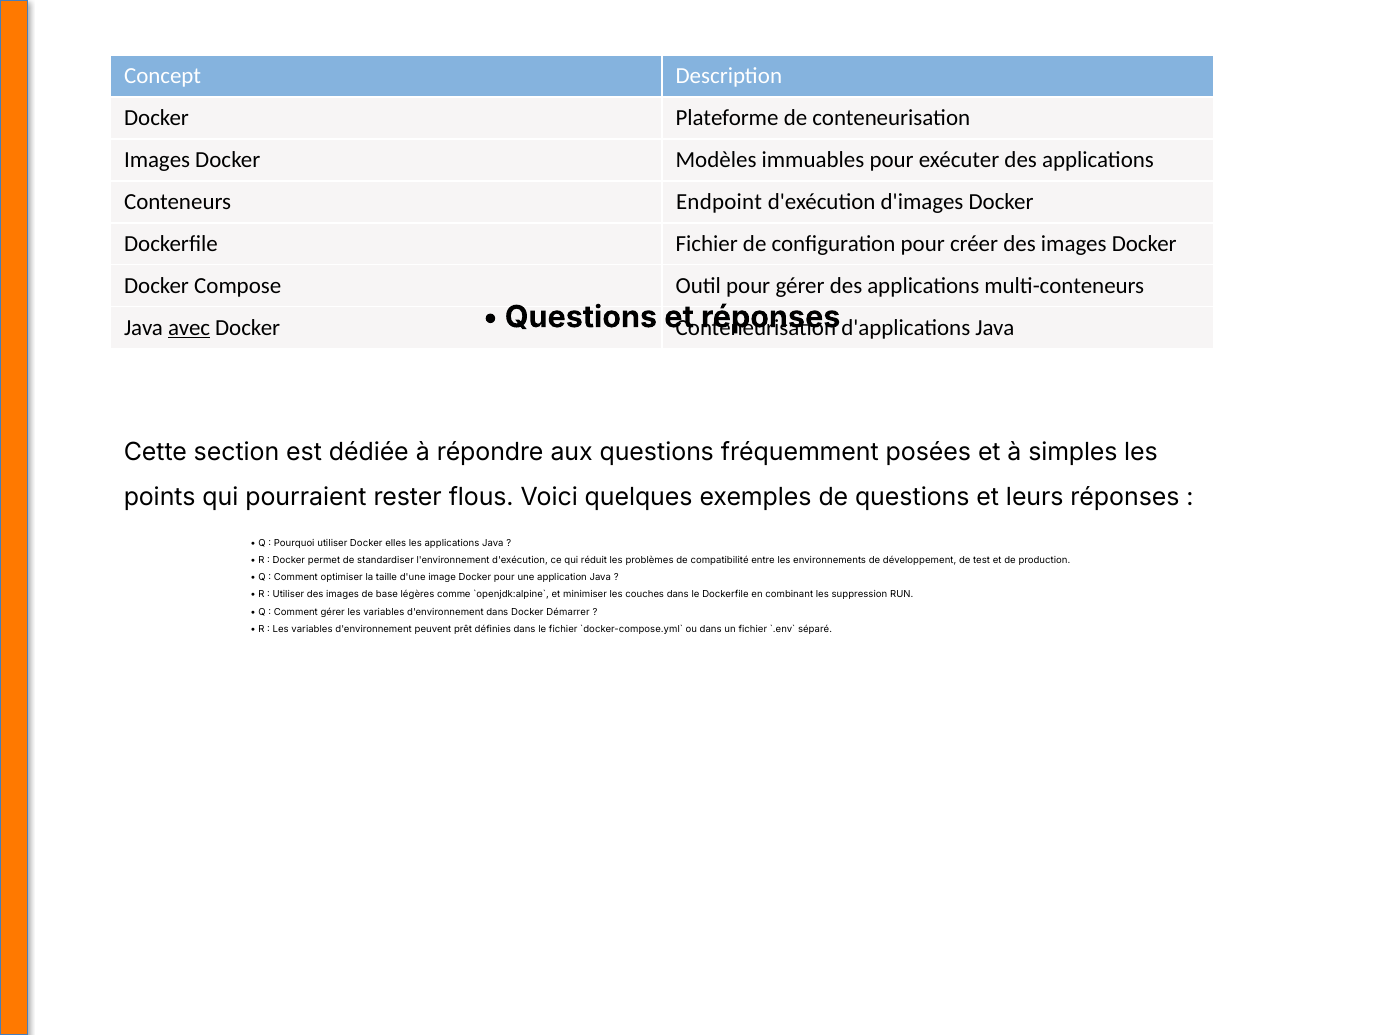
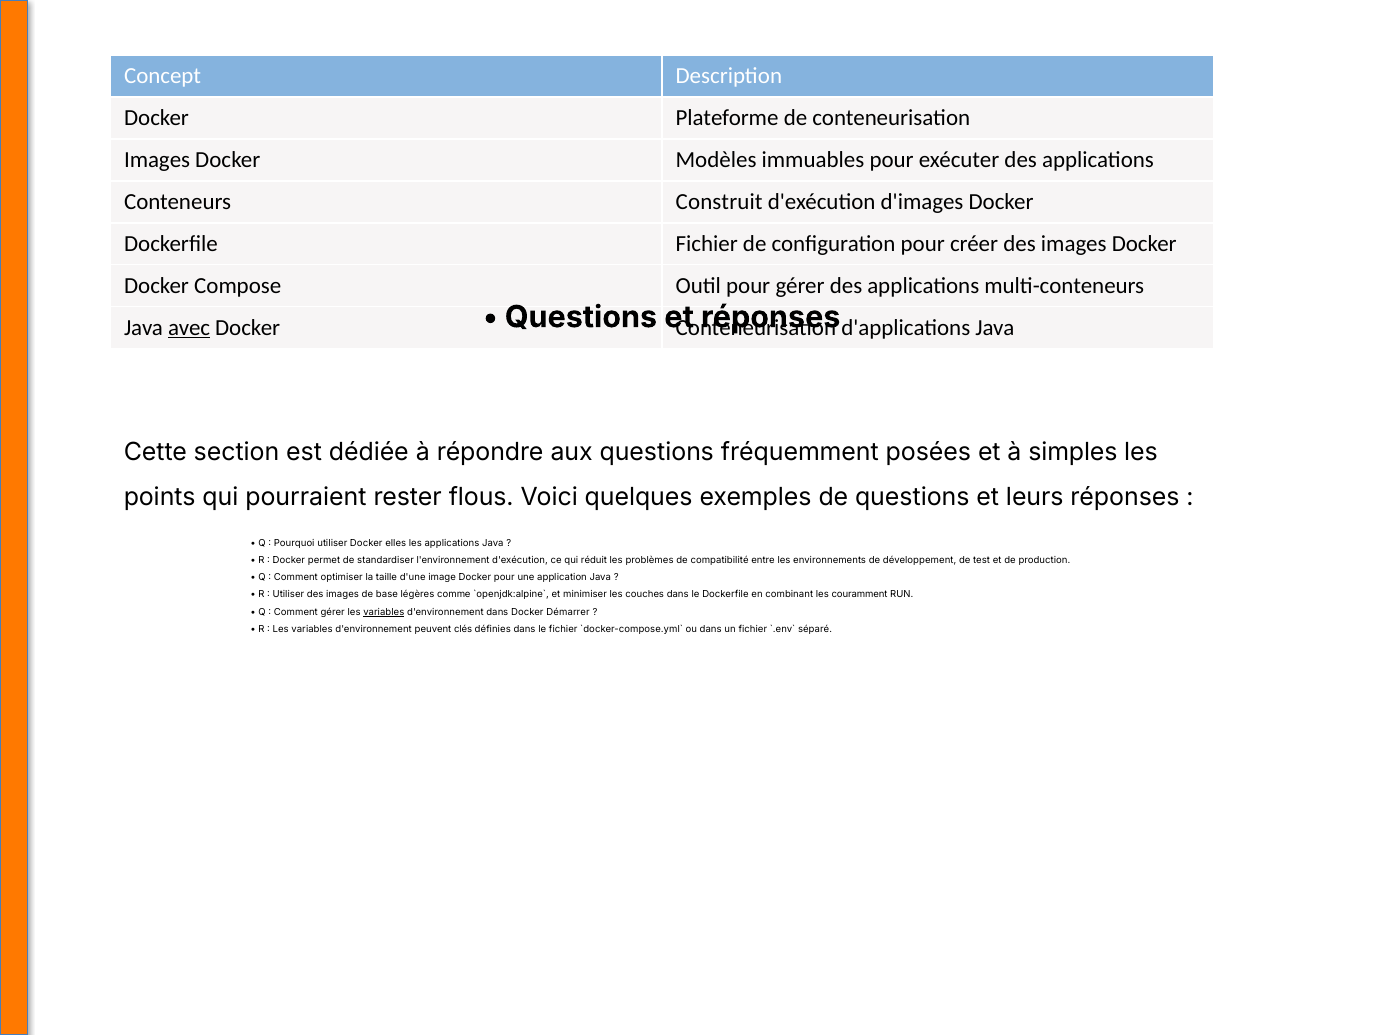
Endpoint: Endpoint -> Construit (719, 202)
suppression: suppression -> couramment (860, 594)
variables underline: none -> present (384, 611)
prêt: prêt -> clés (463, 629)
